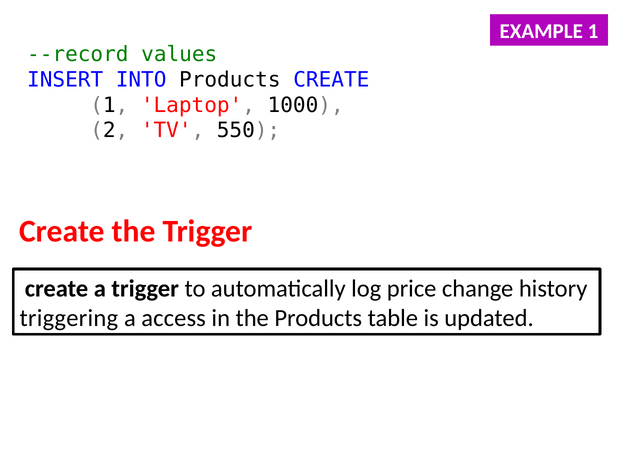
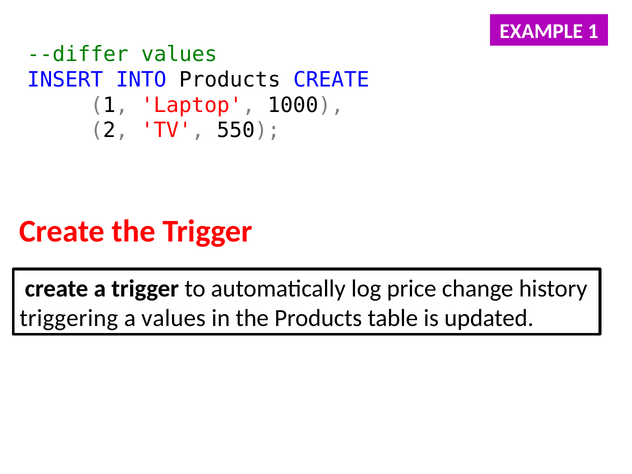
--record: --record -> --differ (78, 55)
access: access -> values (174, 318)
